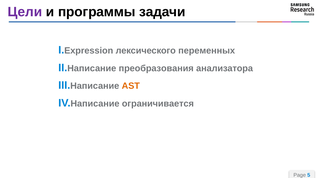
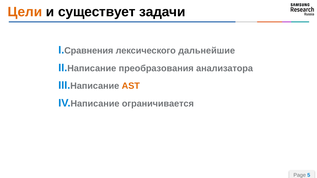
Цели colour: purple -> orange (25, 12)
программы: программы -> существует (97, 12)
Expression: Expression -> Сравнения (89, 51)
переменных: переменных -> дальнейшие (207, 51)
